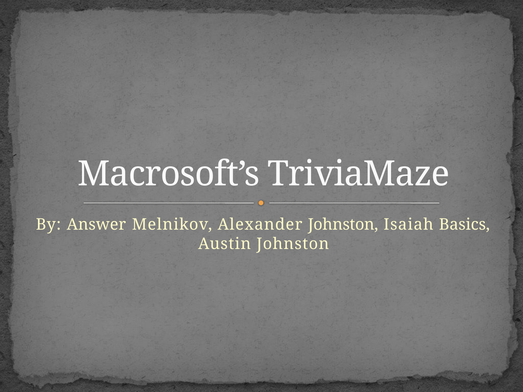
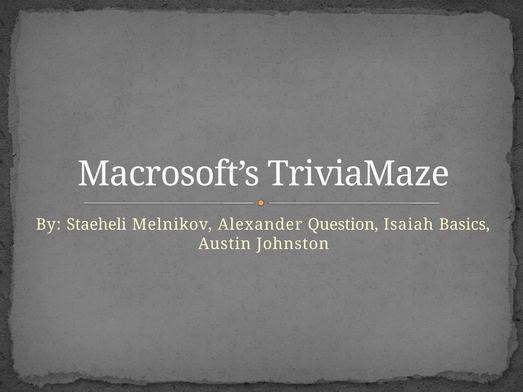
Answer: Answer -> Staeheli (97, 225)
Alexander Johnston: Johnston -> Question (343, 225)
